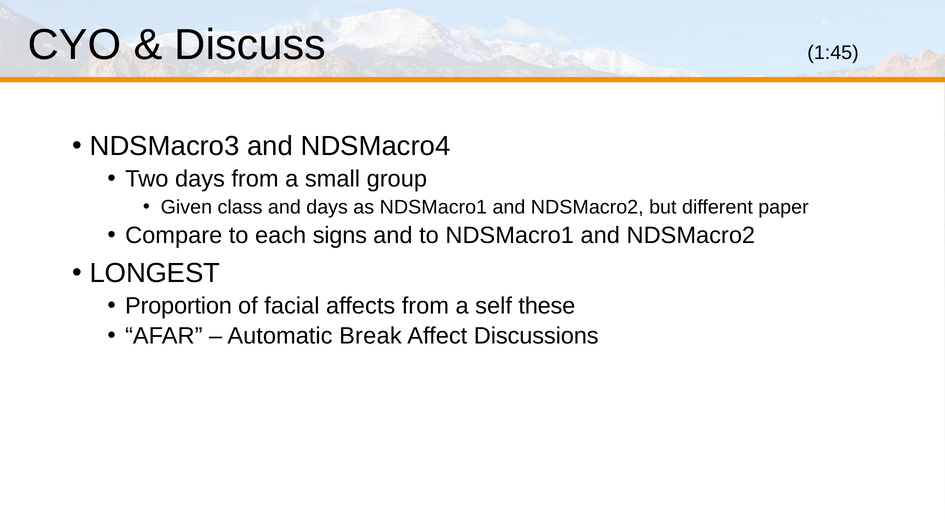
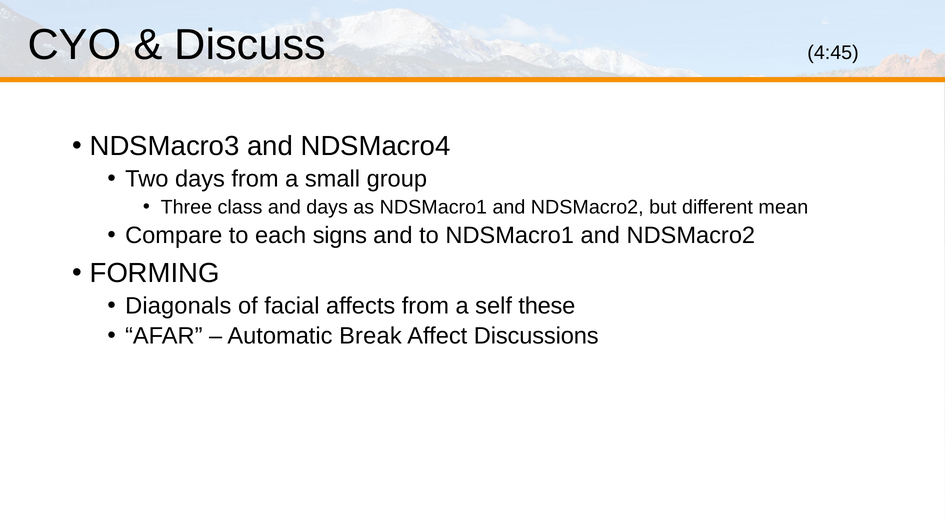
1:45: 1:45 -> 4:45 (833, 53)
Given: Given -> Three (186, 207)
paper: paper -> mean (783, 207)
LONGEST: LONGEST -> FORMING (155, 273)
Proportion: Proportion -> Diagonals (178, 305)
